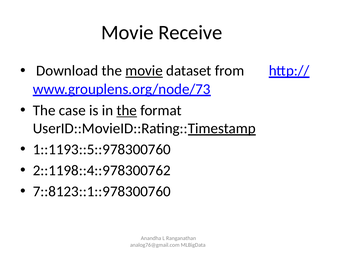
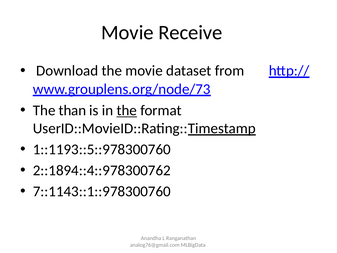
movie underline: present -> none (144, 71)
case: case -> than (72, 110)
2::1198::4::978300762: 2::1198::4::978300762 -> 2::1894::4::978300762 (102, 170)
7::8123::1::978300760: 7::8123::1::978300760 -> 7::1143::1::978300760 (102, 191)
